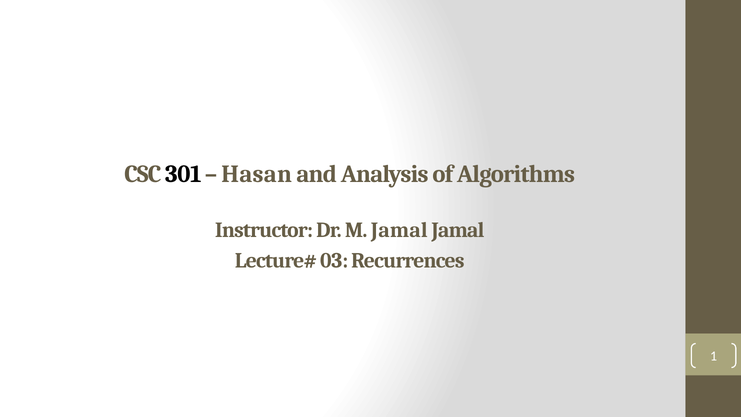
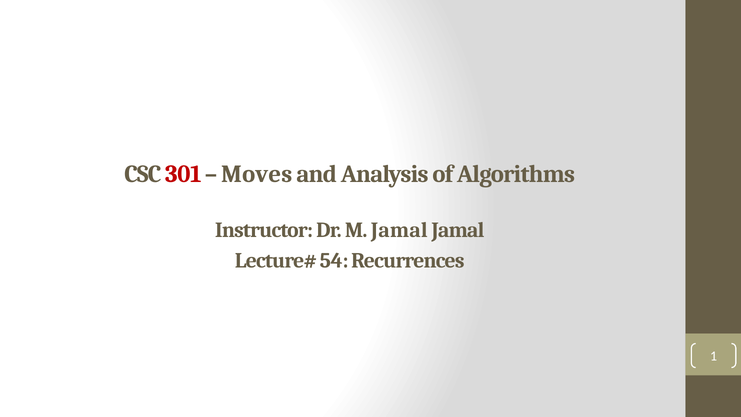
301 colour: black -> red (183, 174)
Hasan: Hasan -> Moves (257, 174)
03: 03 -> 54 (334, 260)
